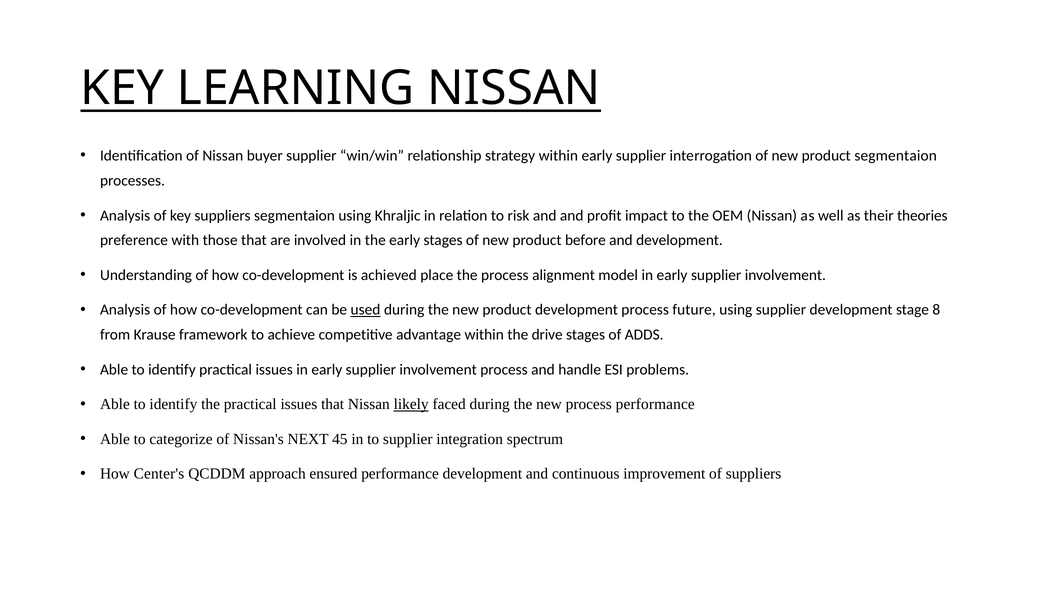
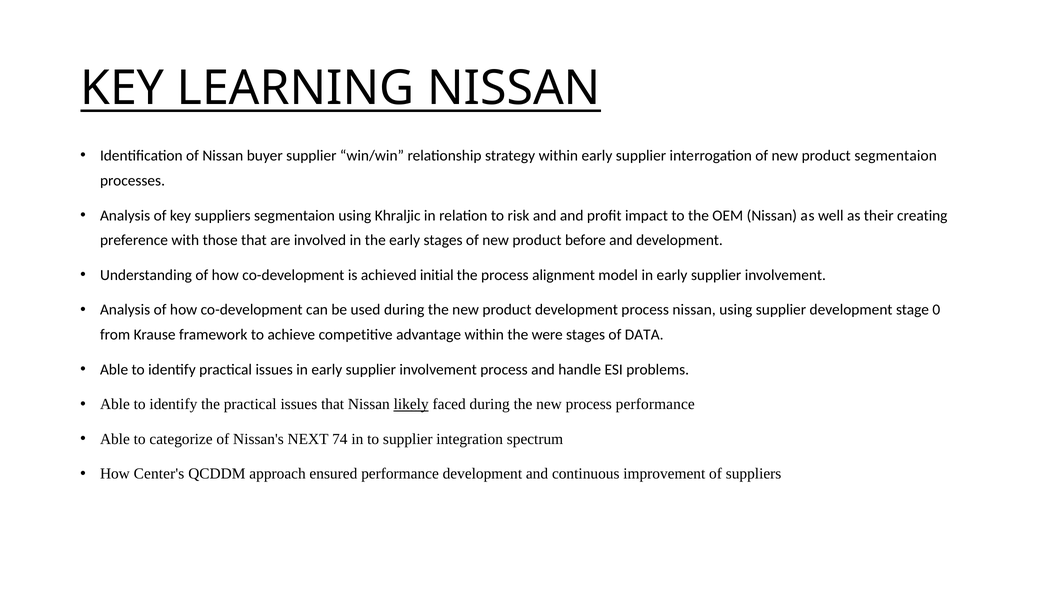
theories: theories -> creating (922, 215)
place: place -> initial (437, 275)
used underline: present -> none (365, 310)
process future: future -> nissan (694, 310)
8: 8 -> 0 (936, 310)
drive: drive -> were (547, 334)
ADDS: ADDS -> DATA (644, 334)
45: 45 -> 74 (340, 439)
